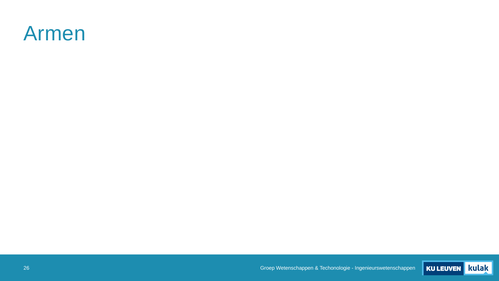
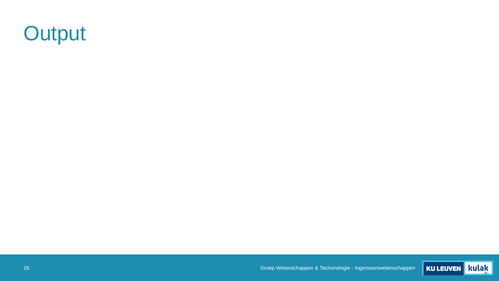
Armen: Armen -> Output (55, 33)
